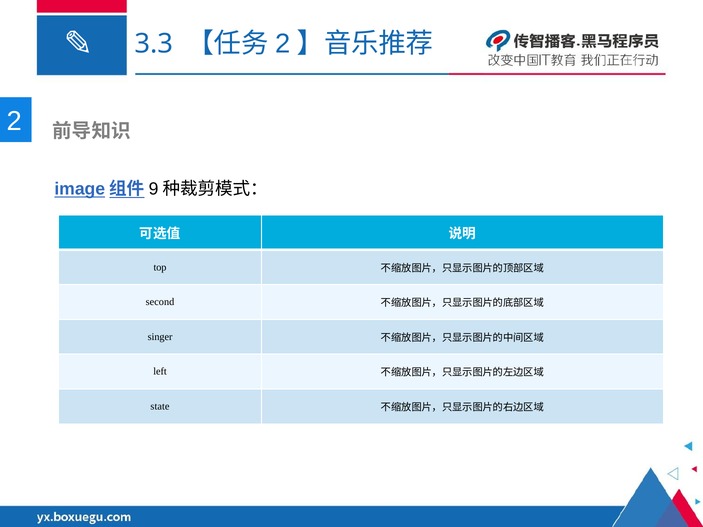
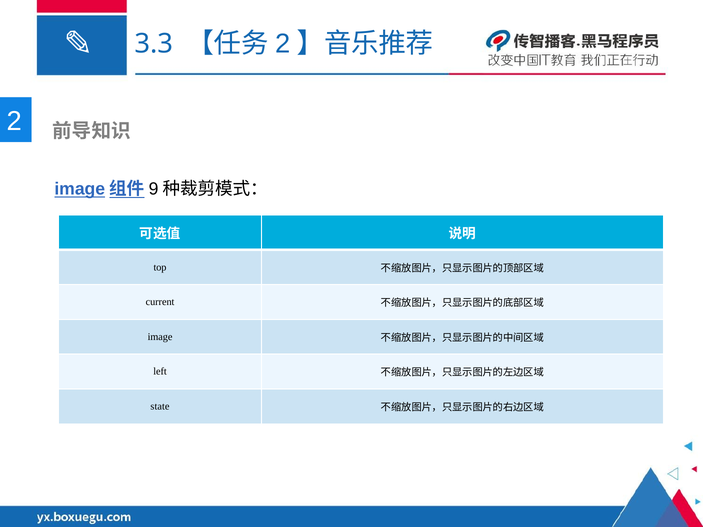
second: second -> current (160, 302)
singer: singer -> image (160, 337)
